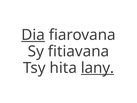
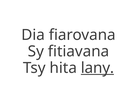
Dia underline: present -> none (33, 35)
